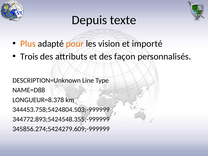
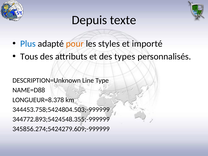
Plus colour: orange -> blue (28, 44)
vision: vision -> styles (109, 44)
Trois: Trois -> Tous (29, 57)
façon: façon -> types (125, 57)
